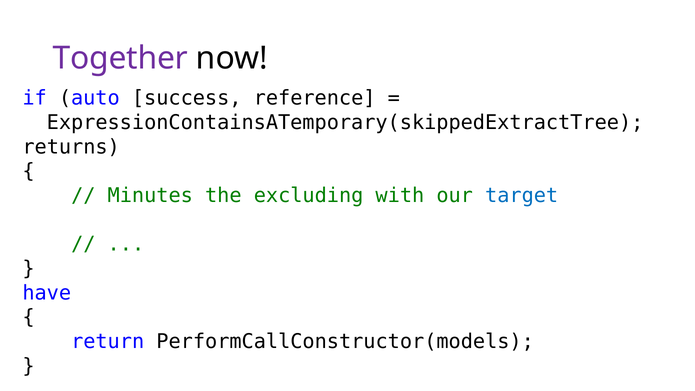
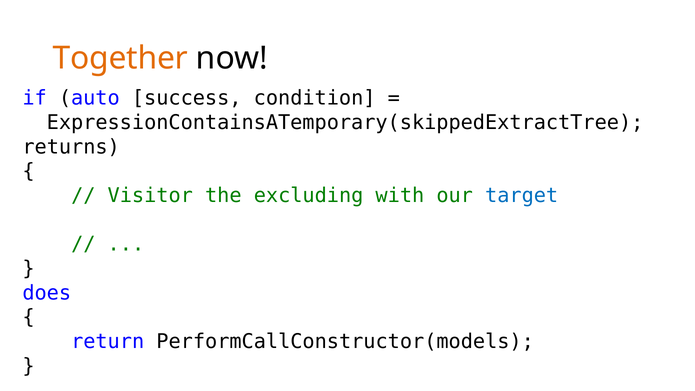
Together colour: purple -> orange (120, 58)
reference: reference -> condition (315, 98)
Minutes: Minutes -> Visitor (150, 196)
have: have -> does (47, 293)
